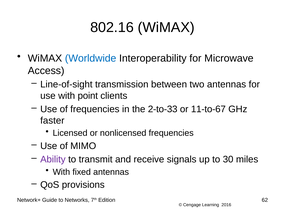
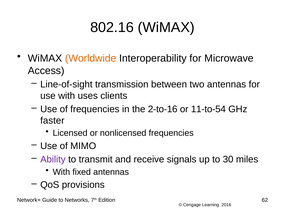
Worldwide colour: blue -> orange (91, 58)
point: point -> uses (88, 96)
2-to-33: 2-to-33 -> 2-to-16 (163, 109)
11-to-67: 11-to-67 -> 11-to-54 (208, 109)
